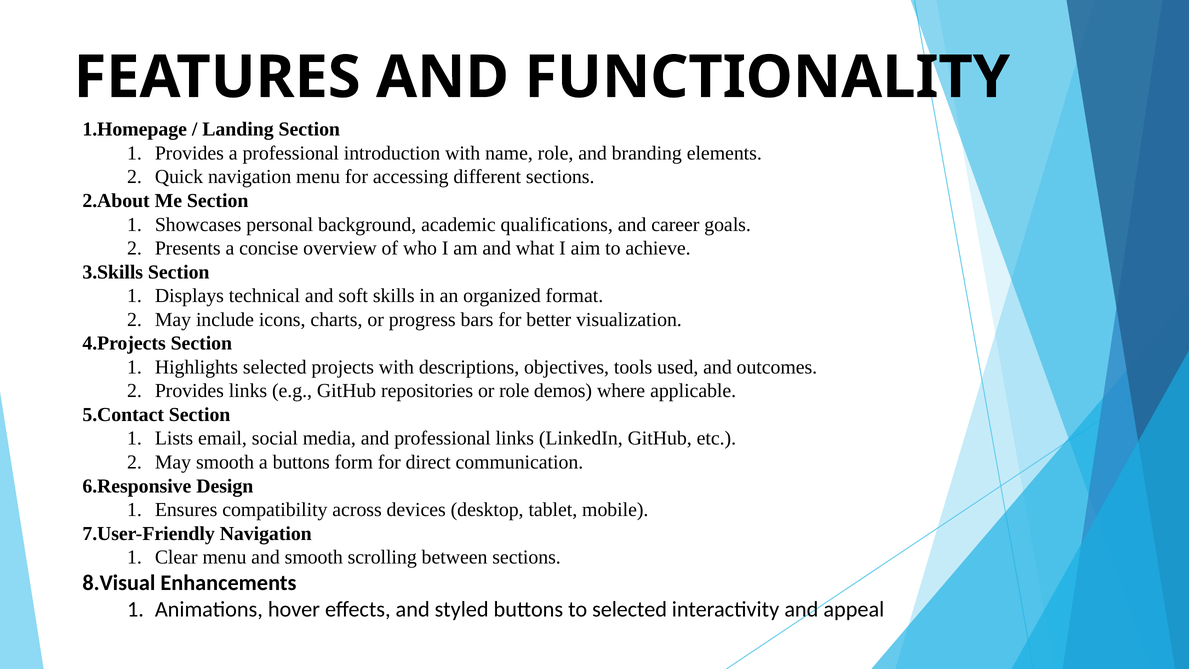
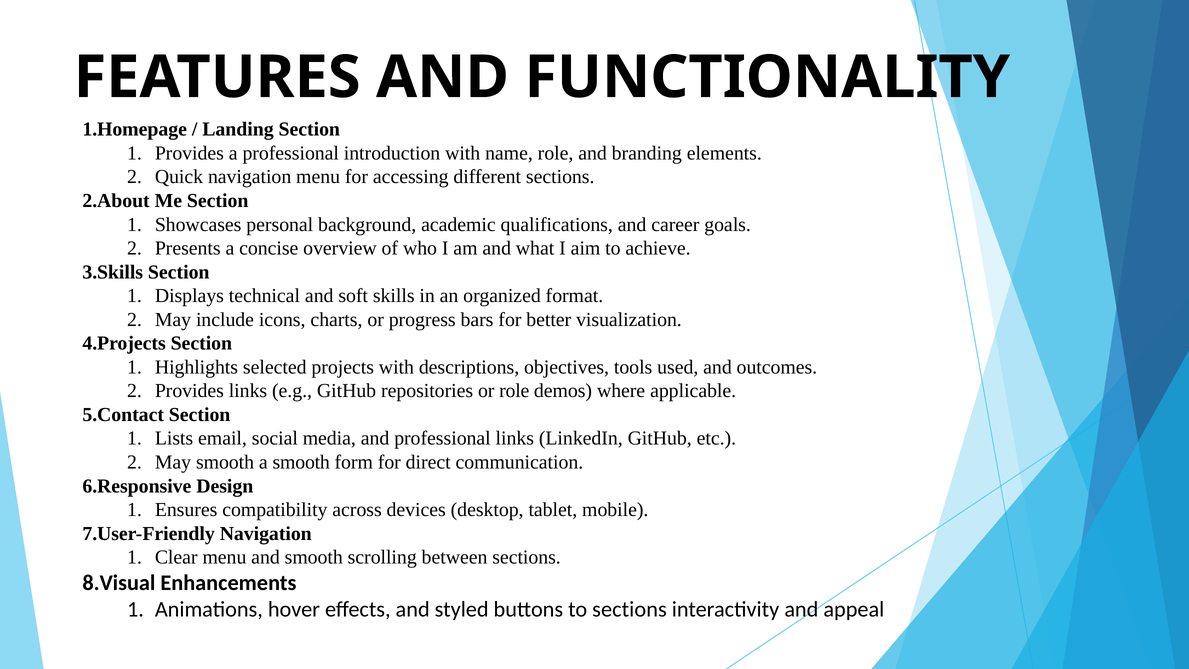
a buttons: buttons -> smooth (301, 462)
to selected: selected -> sections (629, 609)
